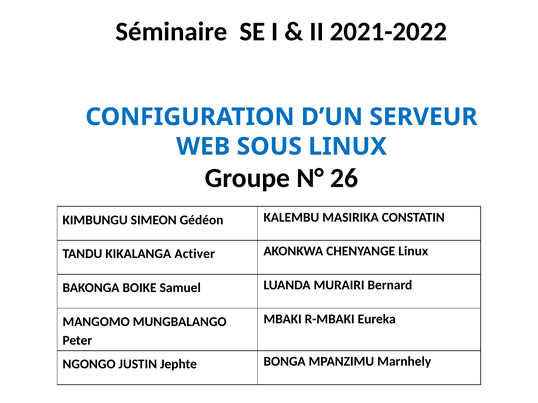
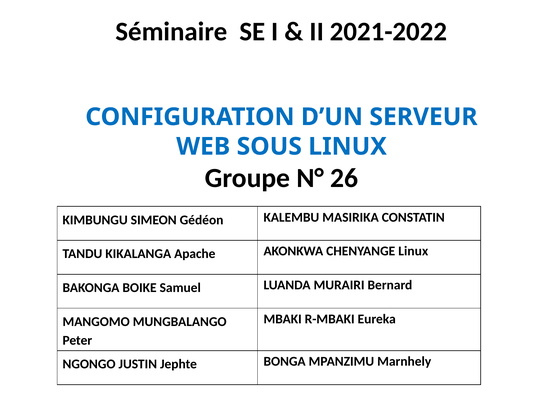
Activer: Activer -> Apache (195, 254)
